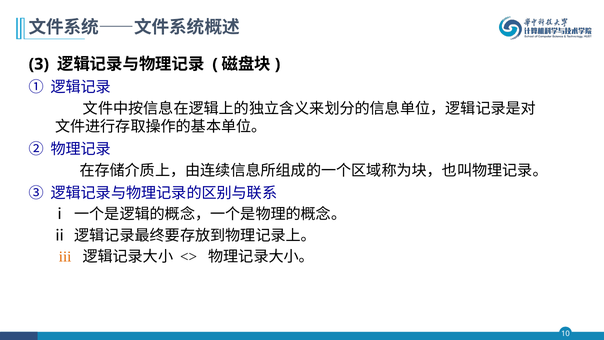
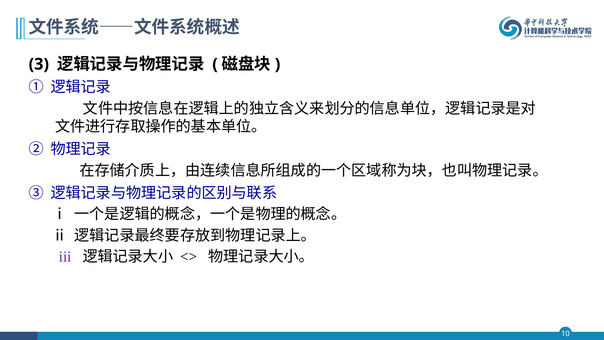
iii colour: orange -> purple (65, 257)
